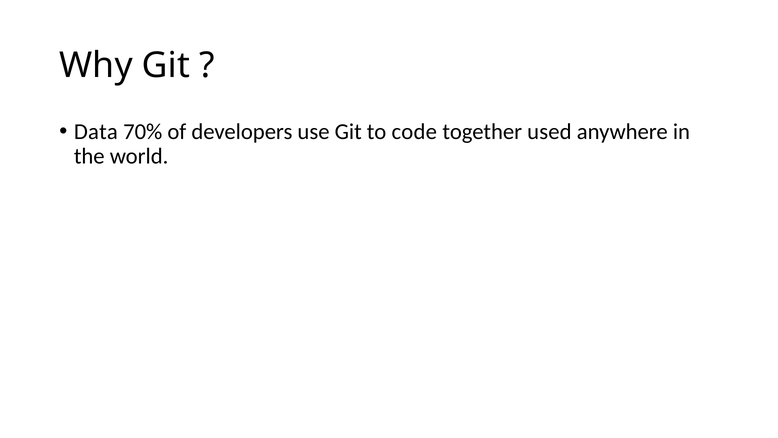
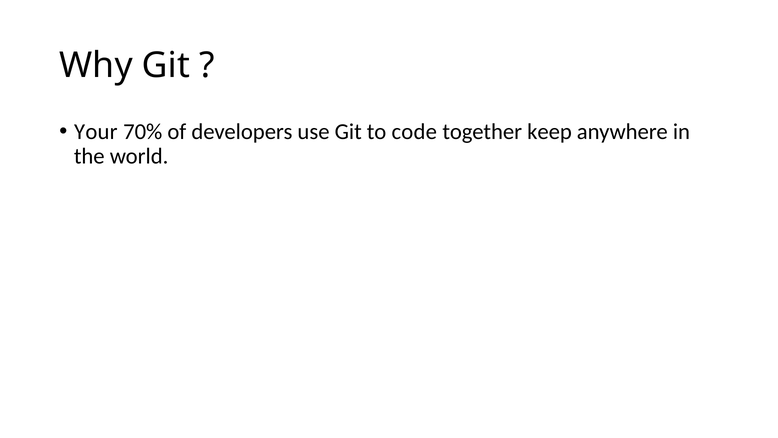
Data: Data -> Your (96, 132)
used: used -> keep (550, 132)
